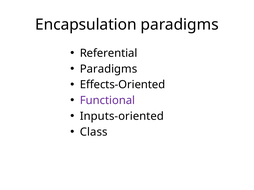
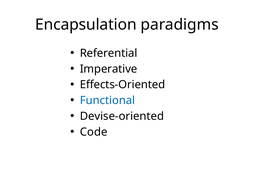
Paradigms: Paradigms -> Imperative (109, 69)
Functional colour: purple -> blue (107, 101)
Inputs-oriented: Inputs-oriented -> Devise-oriented (122, 117)
Class: Class -> Code (94, 132)
